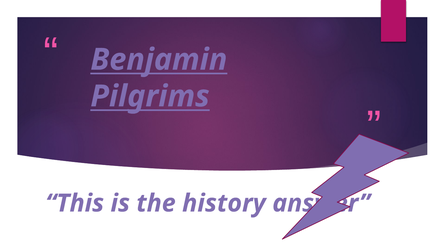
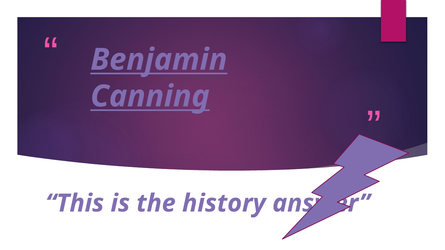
Pilgrims: Pilgrims -> Canning (150, 96)
